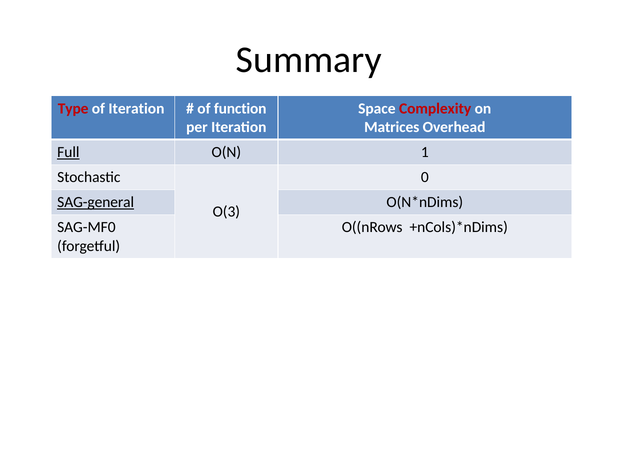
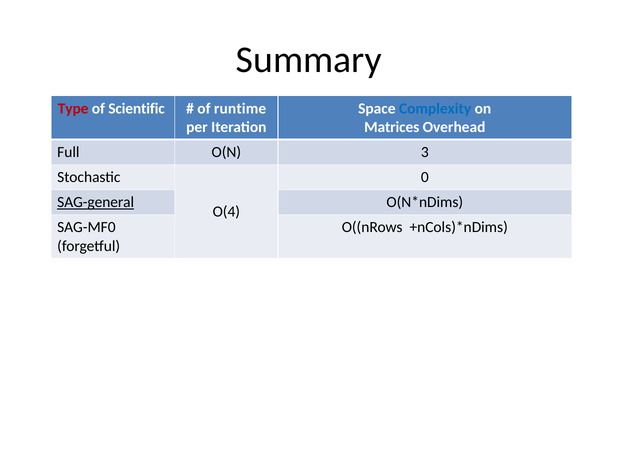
of Iteration: Iteration -> Scientific (137, 109)
function: function -> runtime (240, 109)
Complexity colour: red -> blue (435, 109)
Full underline: present -> none (68, 152)
1: 1 -> 3 (425, 152)
O(3: O(3 -> O(4 (226, 212)
